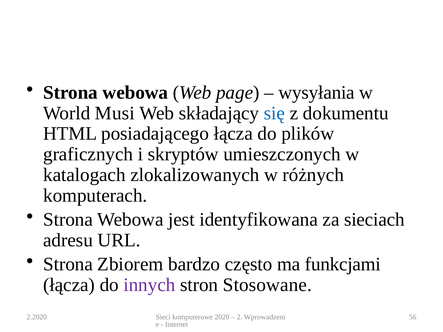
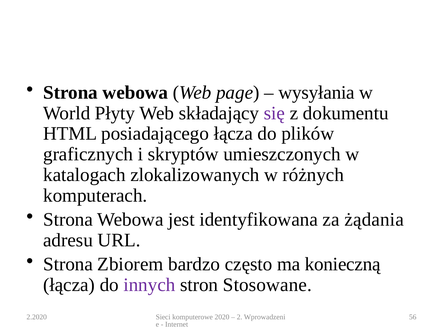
Musi: Musi -> Płyty (115, 113)
się colour: blue -> purple (274, 113)
sieciach: sieciach -> żądania (374, 220)
funkcjami: funkcjami -> konieczną (343, 265)
